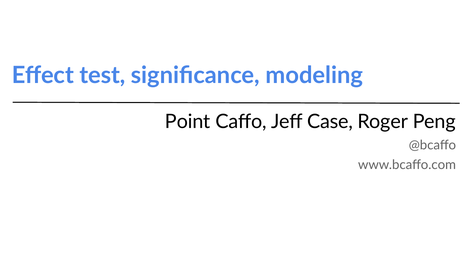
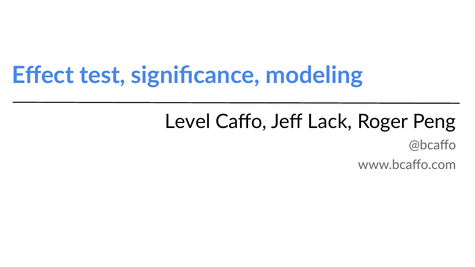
Point: Point -> Level (188, 122)
Case: Case -> Lack (330, 122)
